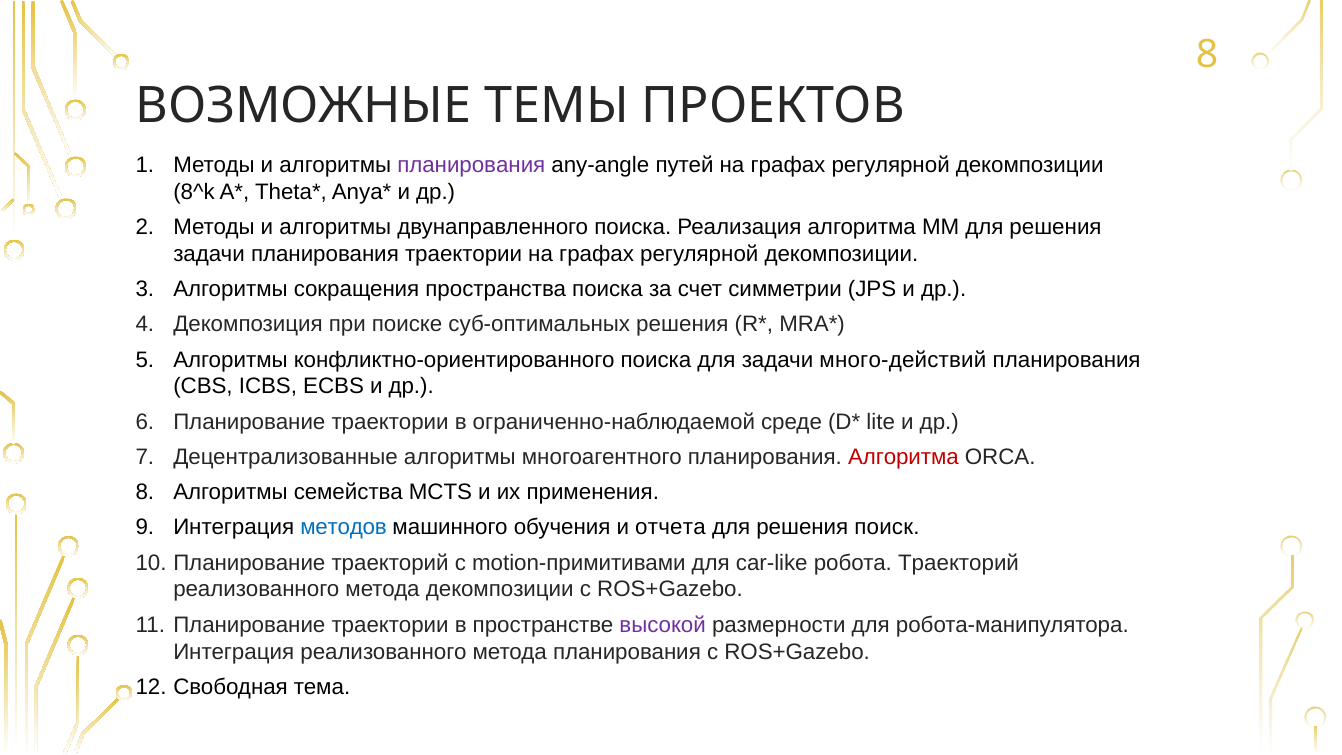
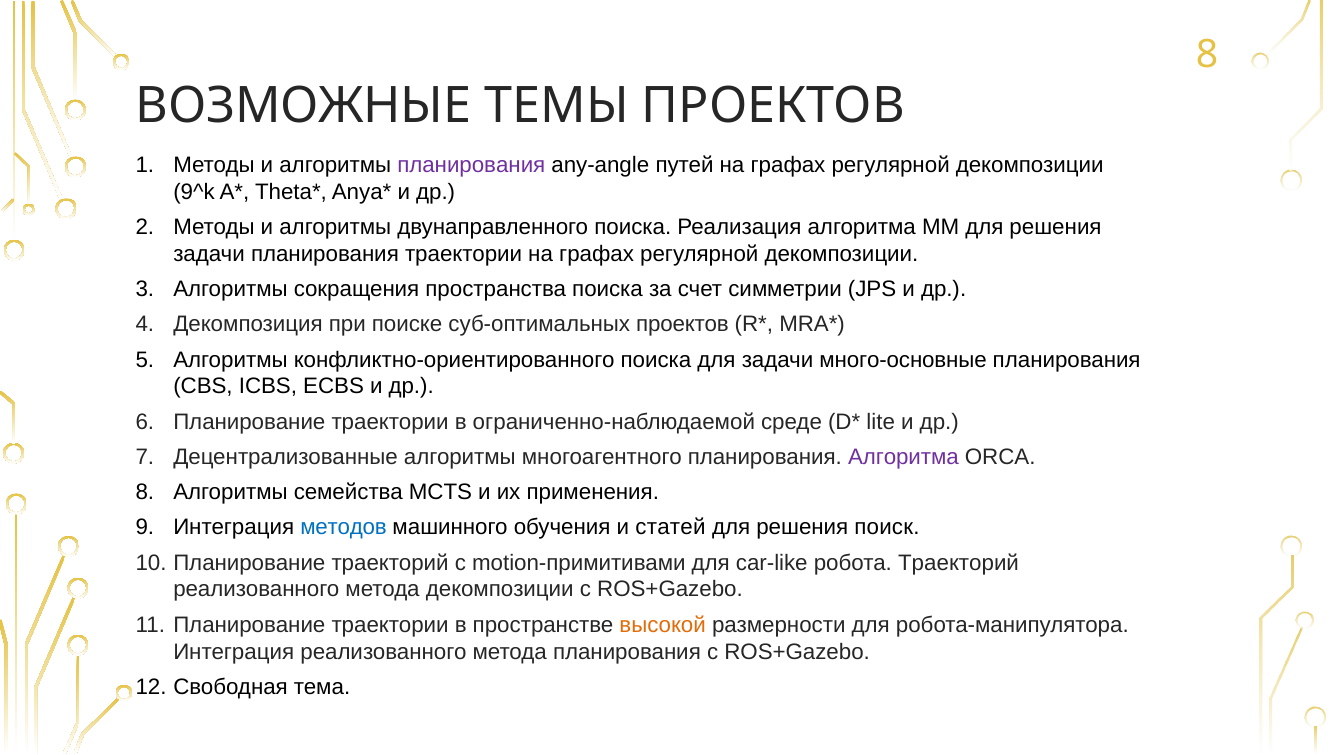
8^k: 8^k -> 9^k (194, 192)
суб-оптимальных решения: решения -> проектов (682, 324)
много-действий: много-действий -> много-основные (903, 360)
Алгоритма colour: red -> purple (903, 457)
отчета: отчета -> статей (670, 527)
высокой colour: purple -> orange (663, 625)
